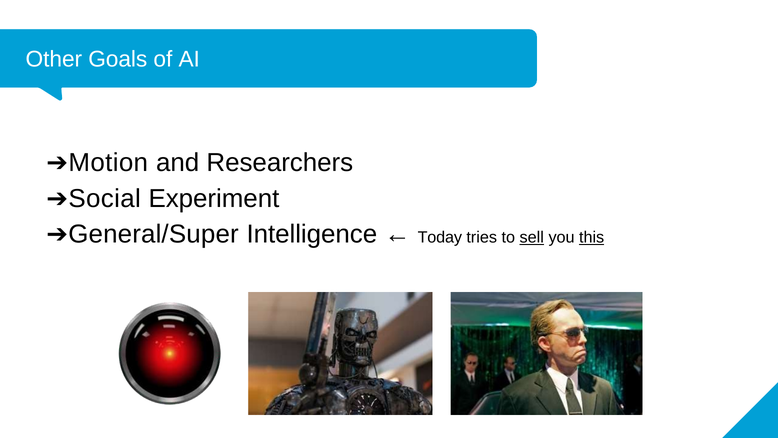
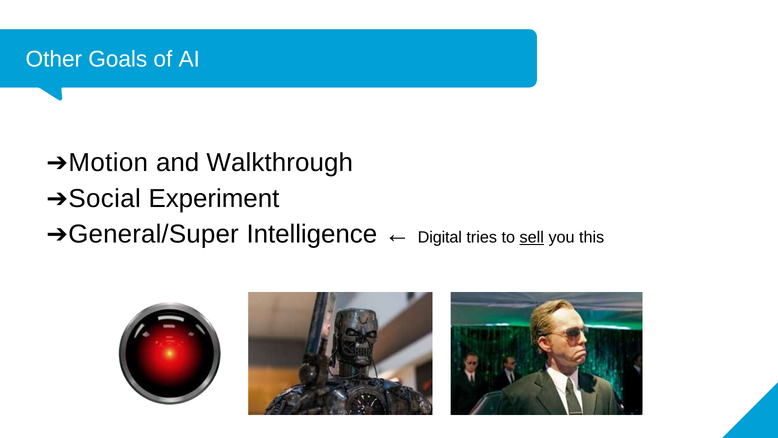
Researchers: Researchers -> Walkthrough (280, 162)
Today: Today -> Digital (440, 237)
this underline: present -> none (592, 237)
